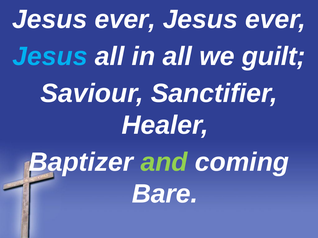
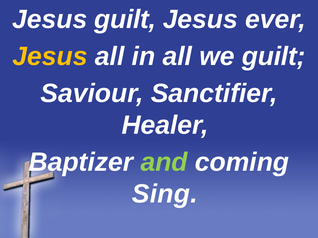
ever: ever -> guilt (125, 19)
Jesus colour: light blue -> yellow (50, 56)
Bare: Bare -> Sing (165, 194)
